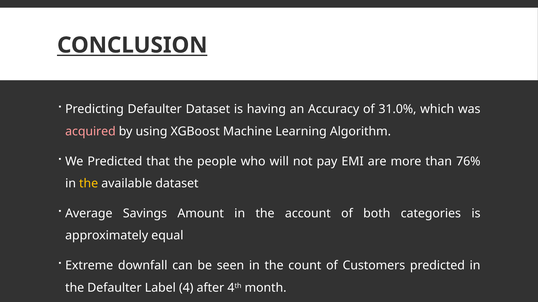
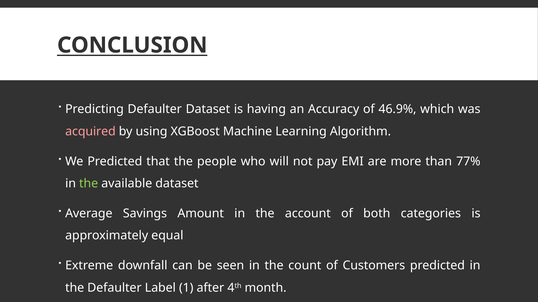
31.0%: 31.0% -> 46.9% (397, 109)
76%: 76% -> 77% (468, 162)
the colour: yellow -> light green (89, 184)
4: 4 -> 1 (186, 288)
